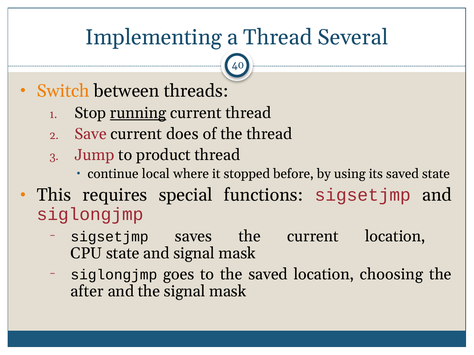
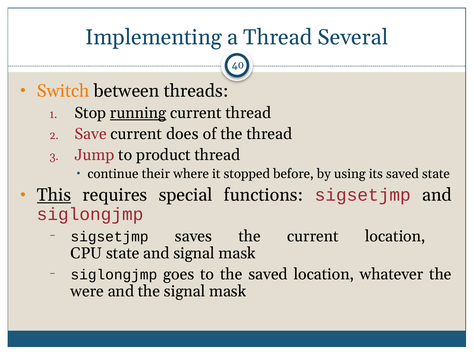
local: local -> their (156, 174)
This underline: none -> present (54, 195)
choosing: choosing -> whatever (392, 275)
after: after -> were (87, 292)
